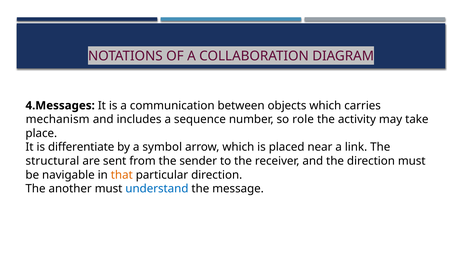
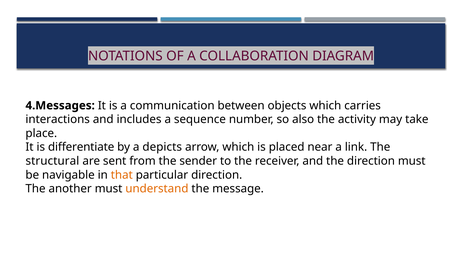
mechanism: mechanism -> interactions (58, 119)
role: role -> also (303, 119)
symbol: symbol -> depicts (162, 147)
understand colour: blue -> orange (157, 189)
